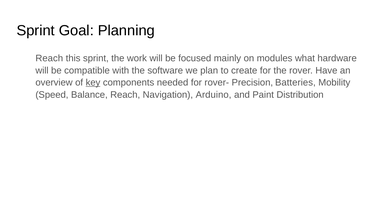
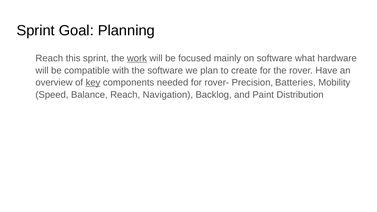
work underline: none -> present (137, 58)
on modules: modules -> software (275, 58)
Arduino: Arduino -> Backlog (214, 95)
